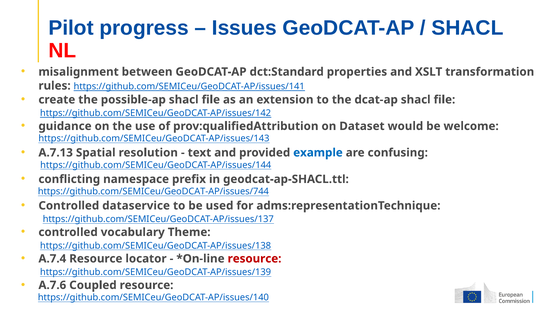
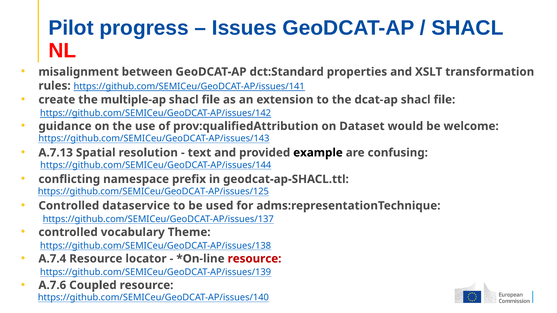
possible-ap: possible-ap -> multiple-ap (133, 100)
example colour: blue -> black (318, 153)
https://github.com/SEMICeu/GeoDCAT-AP/issues/744: https://github.com/SEMICeu/GeoDCAT-AP/issues/744 -> https://github.com/SEMICeu/GeoDCAT-AP/issues/125 (153, 192)
